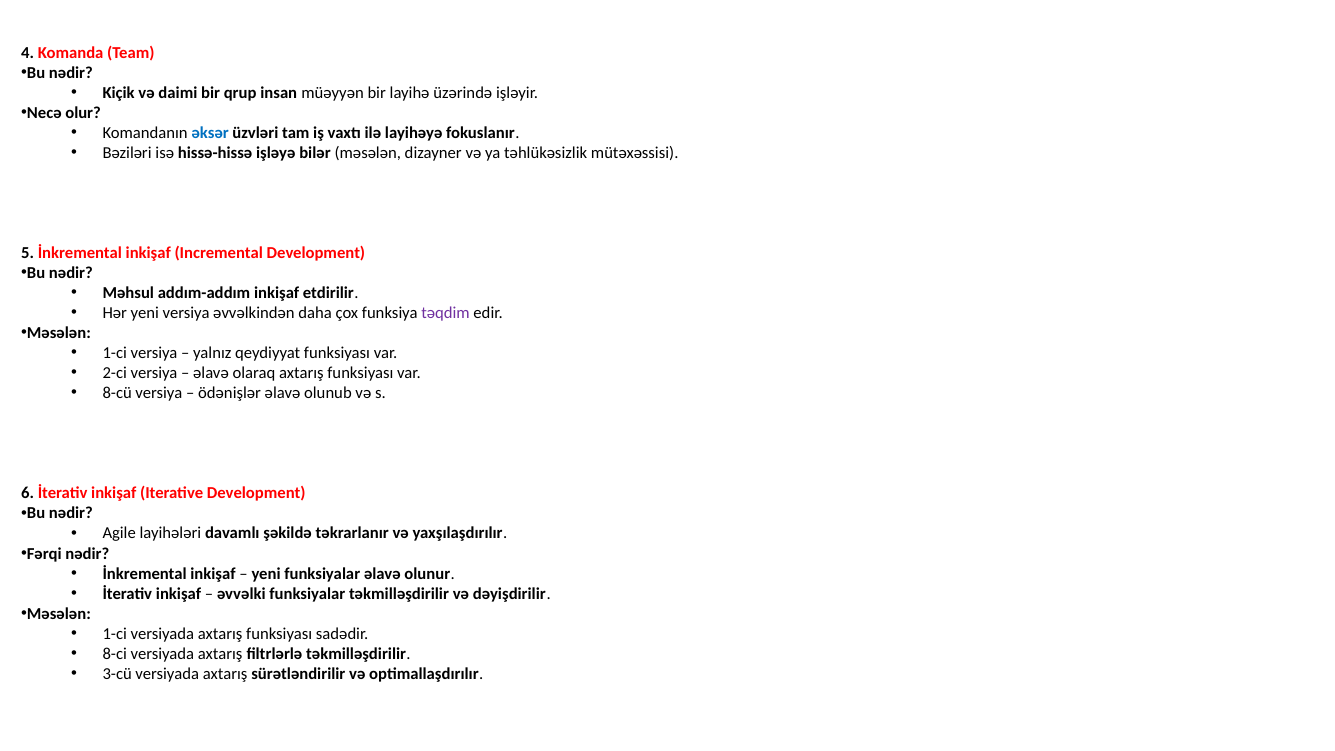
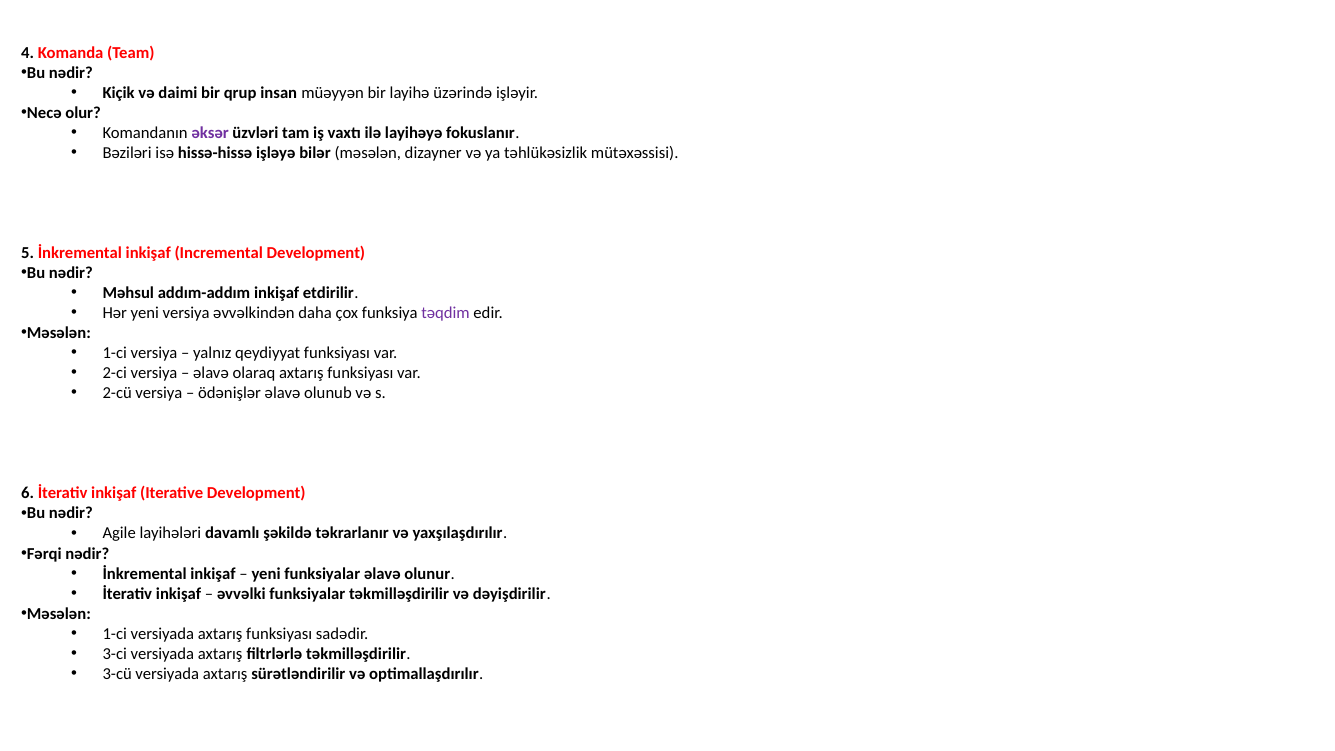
əksər colour: blue -> purple (210, 133)
8-cü: 8-cü -> 2-cü (117, 393)
8-ci: 8-ci -> 3-ci (115, 654)
